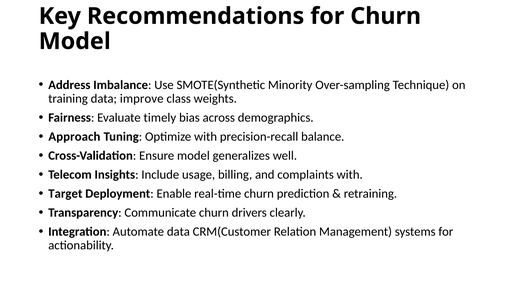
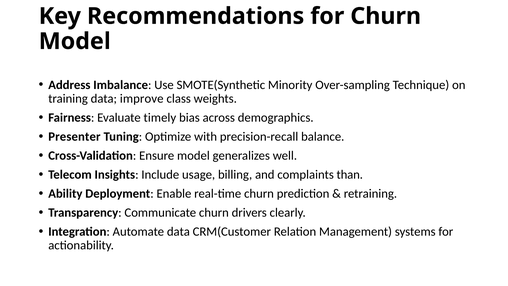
Approach: Approach -> Presenter (74, 136)
complaints with: with -> than (350, 174)
Target: Target -> Ability (65, 193)
